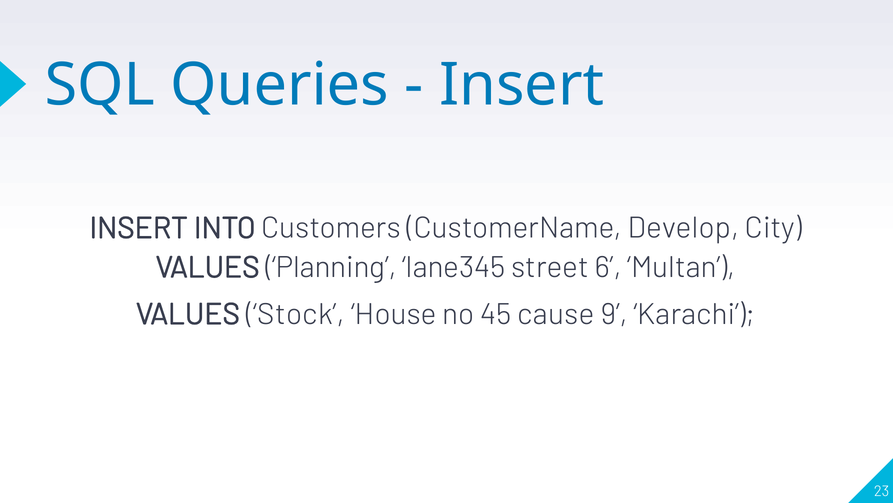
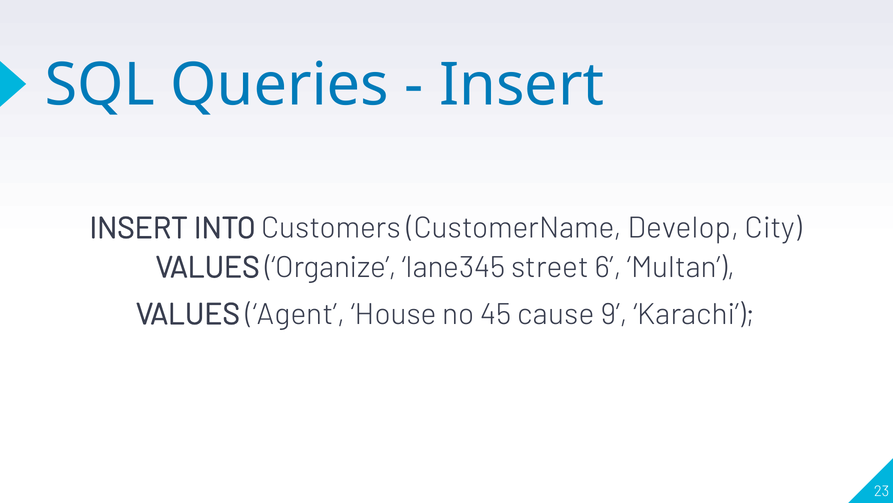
Planning: Planning -> Organize (331, 267)
Stock: Stock -> Agent (296, 314)
